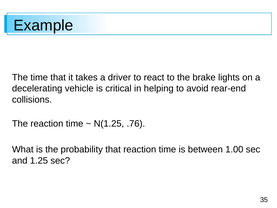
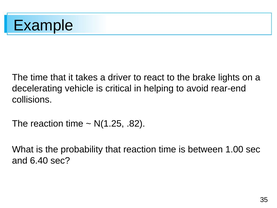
.76: .76 -> .82 (136, 123)
1.25: 1.25 -> 6.40 (39, 160)
